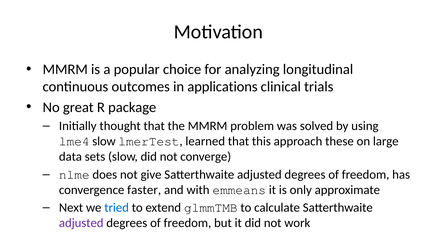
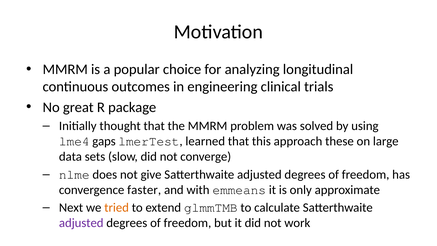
applications: applications -> engineering (222, 87)
lme4 slow: slow -> gaps (104, 141)
tried colour: blue -> orange (117, 208)
